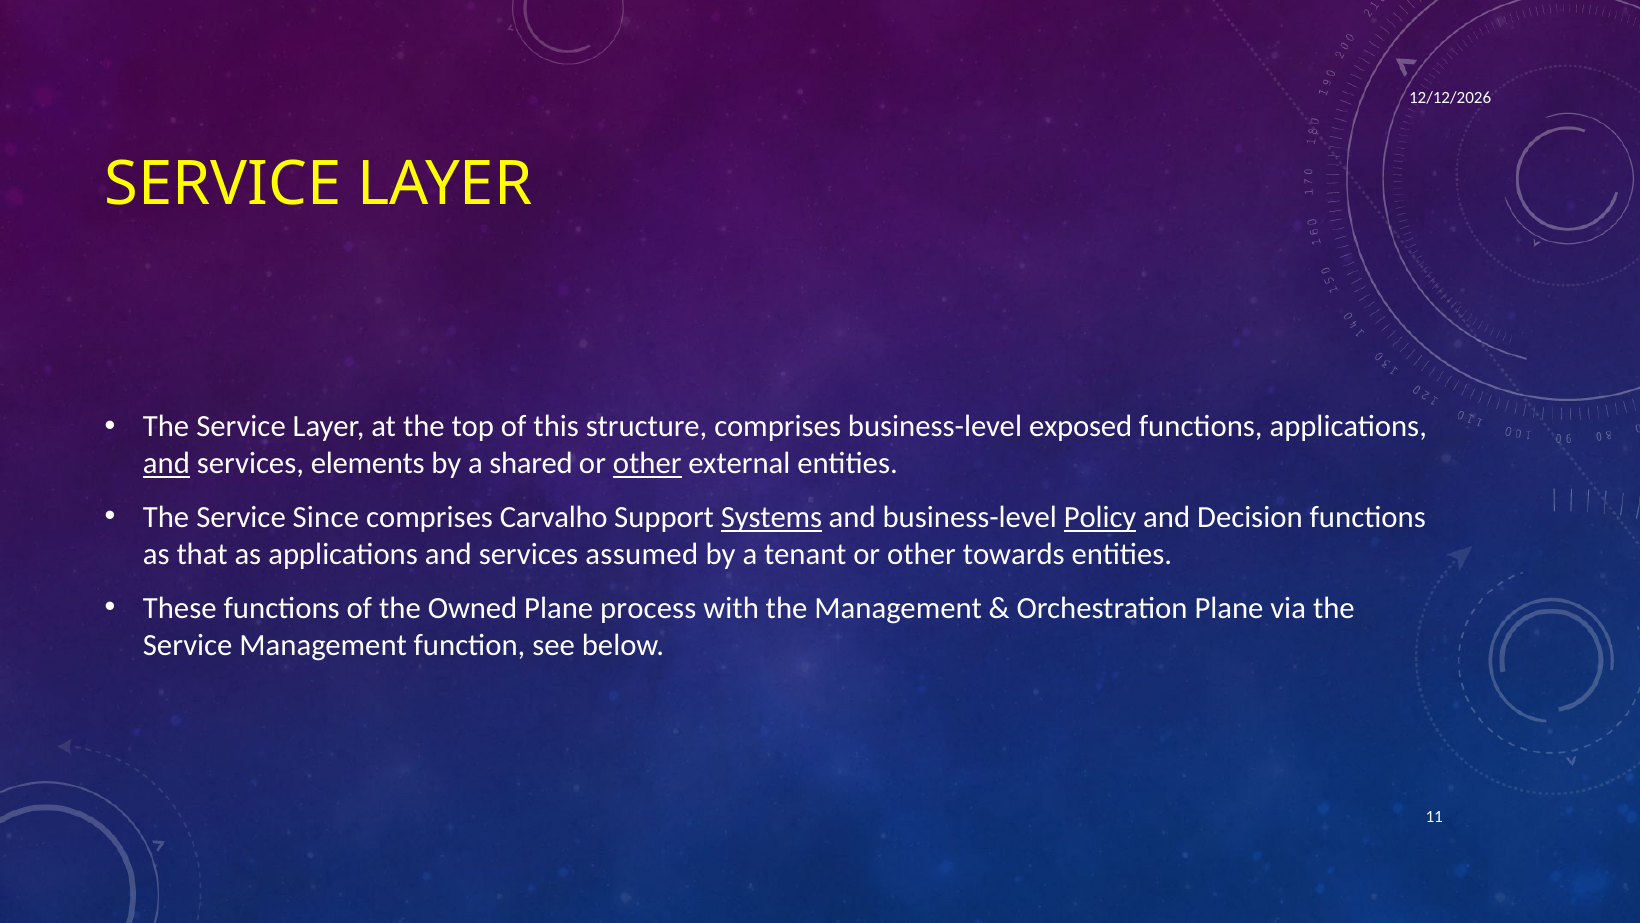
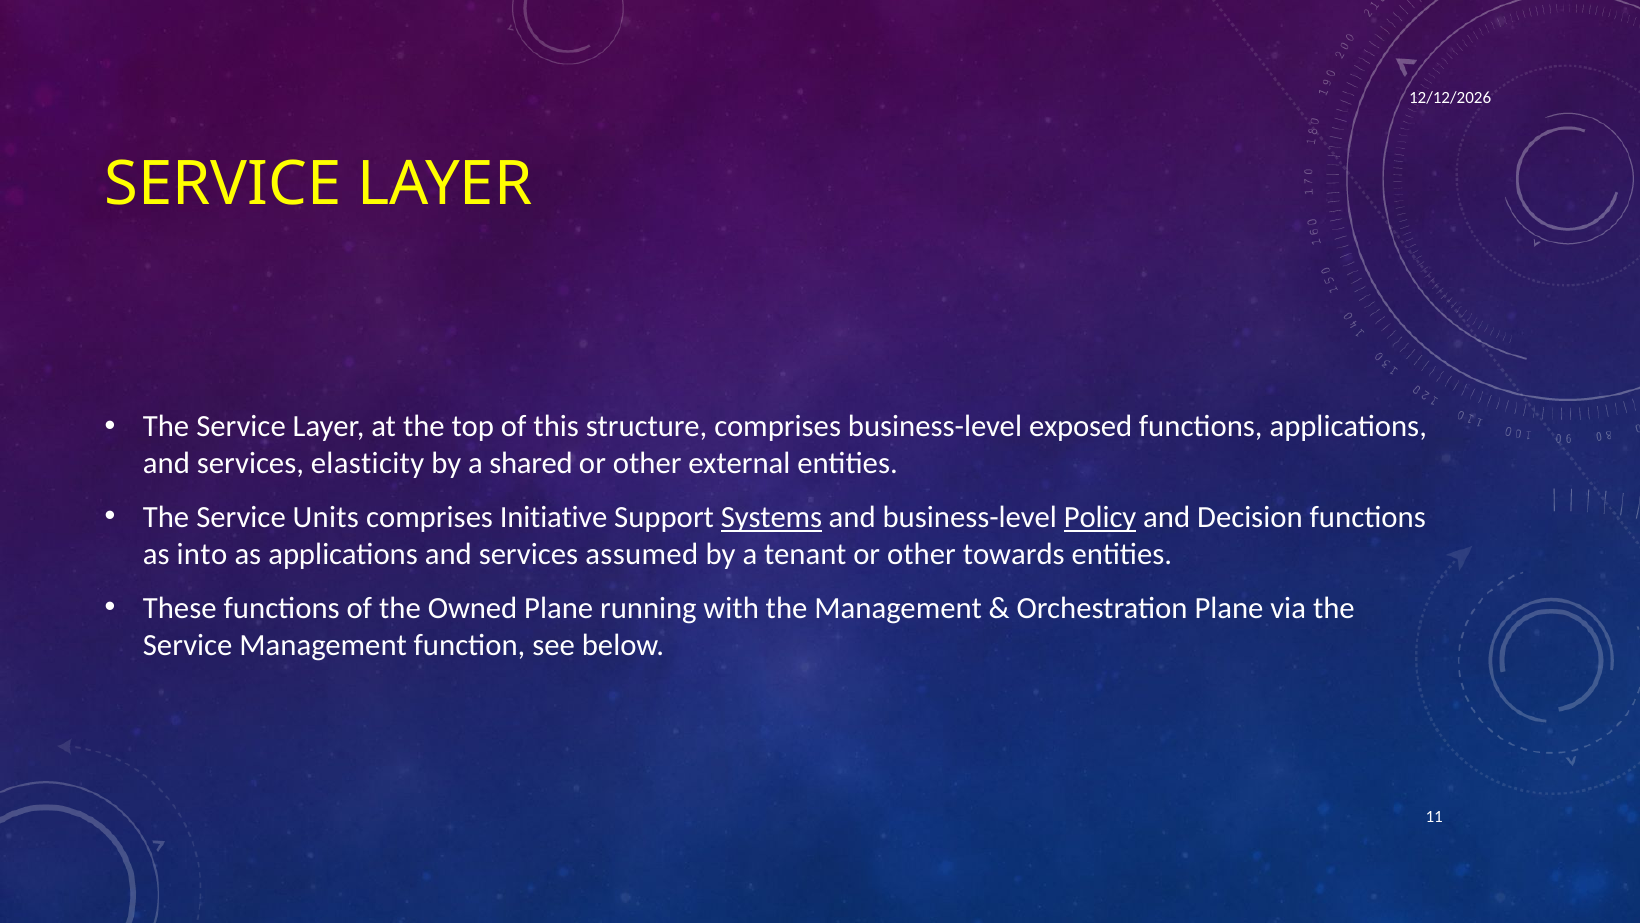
and underline: present -> none (166, 463)
elements: elements -> elasticity (368, 463)
other underline: present -> none (647, 463)
Since: Since -> Units (326, 517)
Carvalho: Carvalho -> Initiative (554, 517)
that: that -> into (202, 554)
process: process -> running (648, 608)
